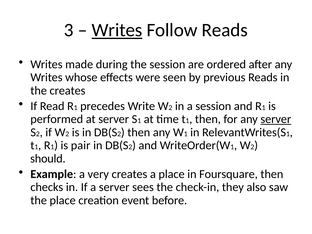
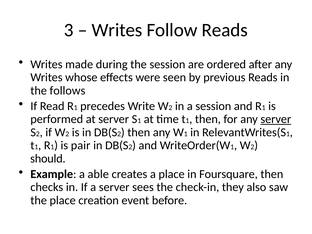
Writes underline: present -> none (117, 30)
the creates: creates -> follows (67, 91)
very: very -> able (98, 174)
